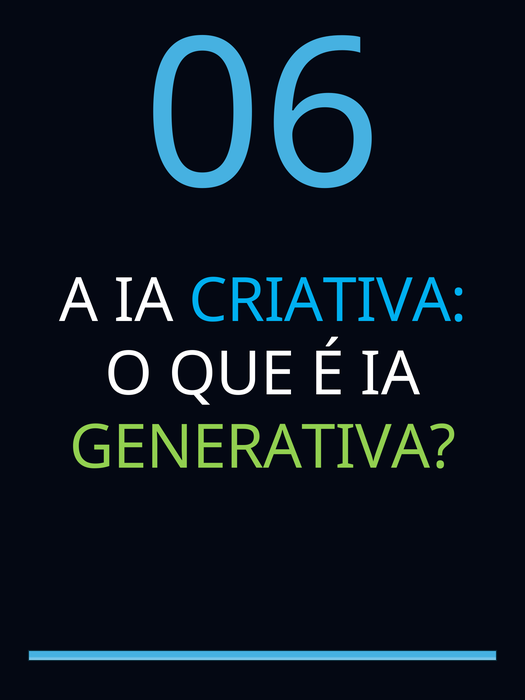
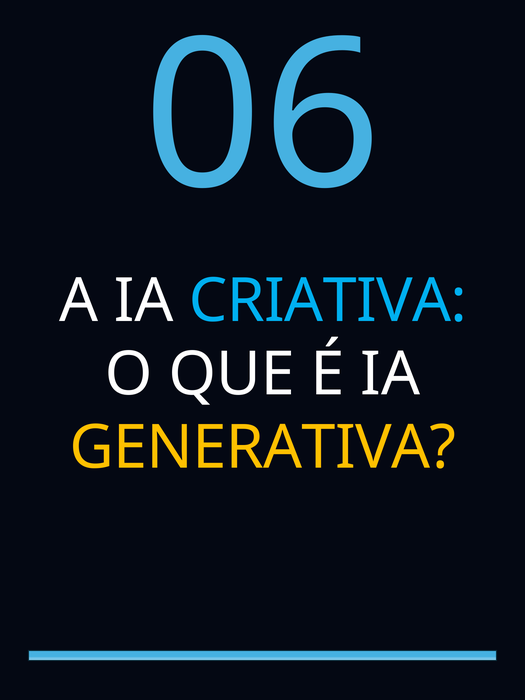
GENERATIVA colour: light green -> yellow (263, 448)
